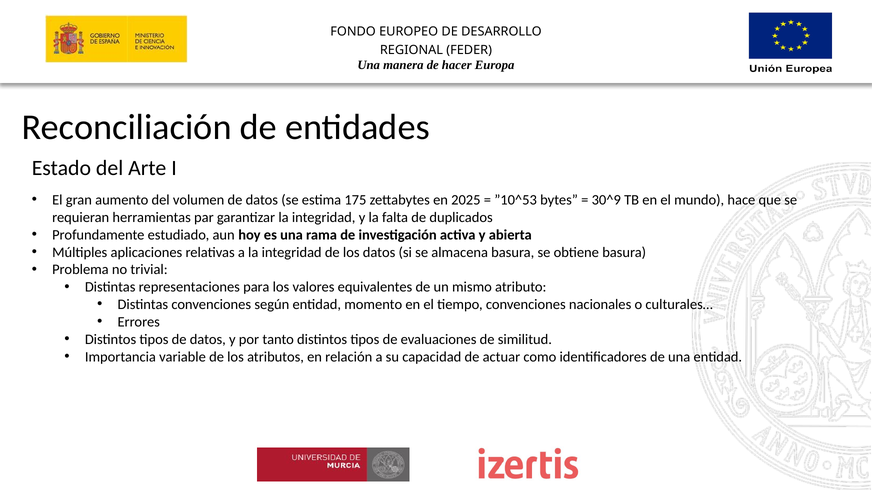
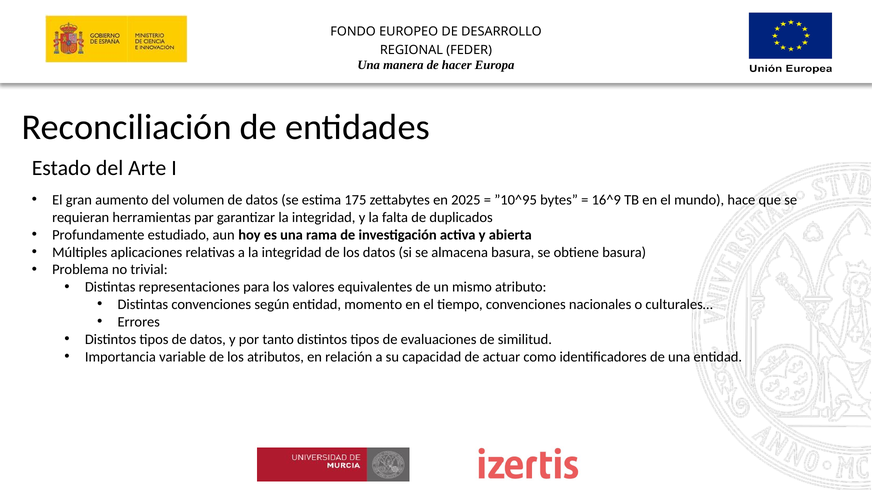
”10^53: ”10^53 -> ”10^95 (516, 200)
30^9: 30^9 -> 16^9 (606, 200)
